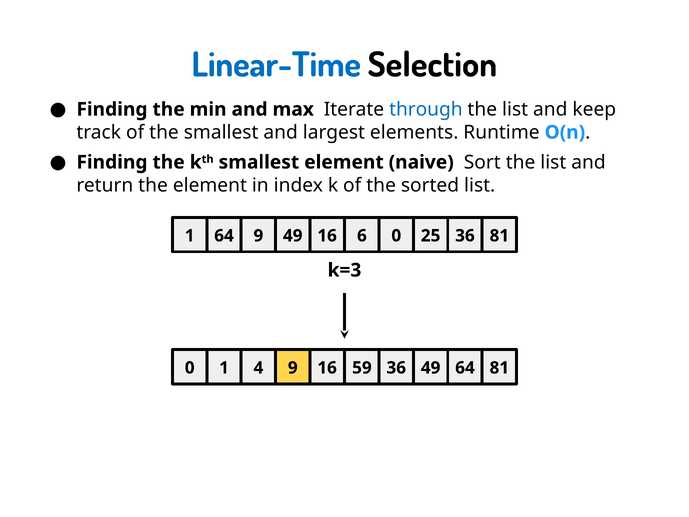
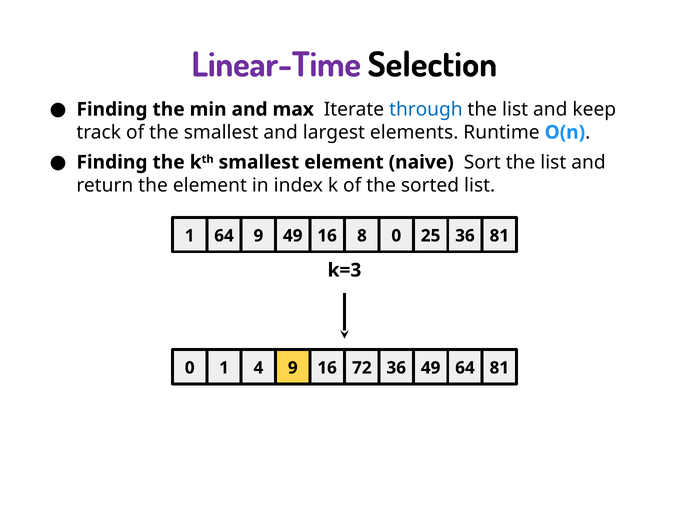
Linear-Time colour: blue -> purple (276, 65)
6: 6 -> 8 (362, 236)
59: 59 -> 72 (362, 368)
